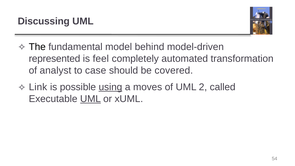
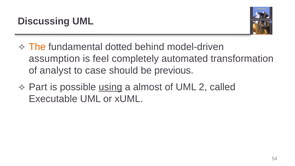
The colour: black -> orange (37, 47)
model: model -> dotted (119, 47)
represented: represented -> assumption (54, 59)
covered: covered -> previous (174, 70)
Link: Link -> Part (38, 87)
moves: moves -> almost (148, 87)
UML underline: present -> none (91, 99)
